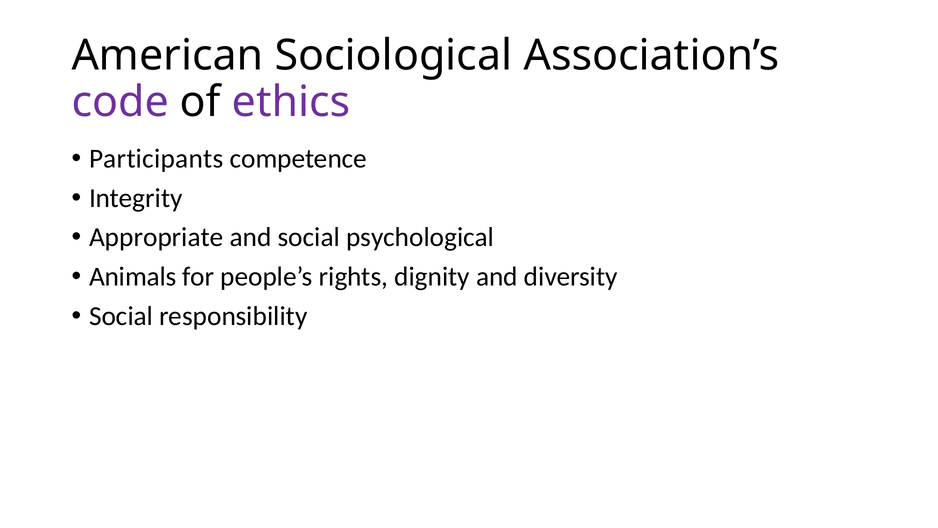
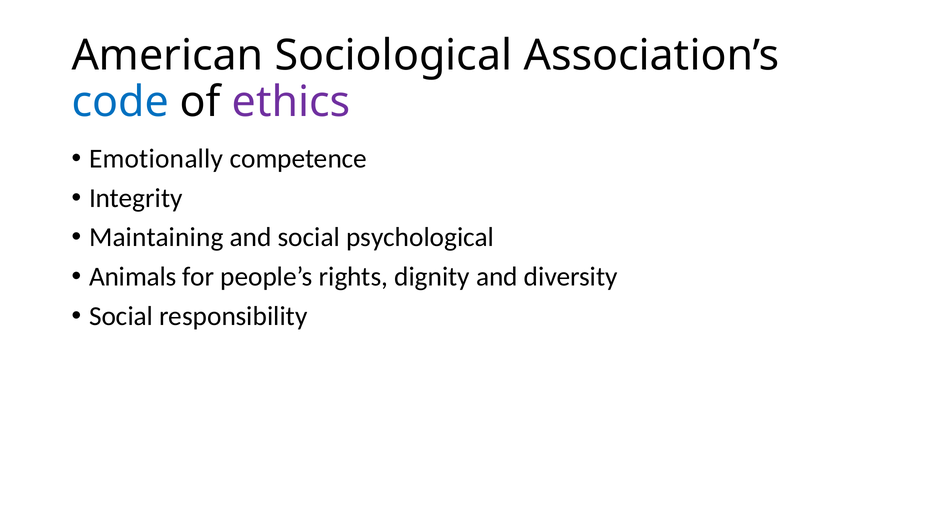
code colour: purple -> blue (120, 102)
Participants: Participants -> Emotionally (156, 159)
Appropriate: Appropriate -> Maintaining (156, 237)
